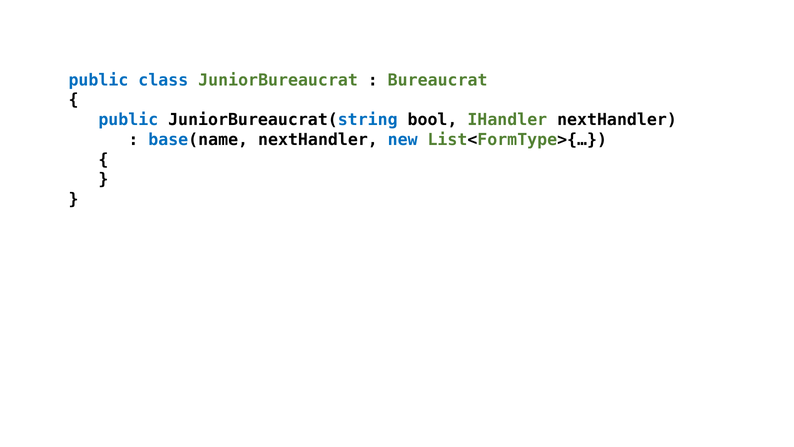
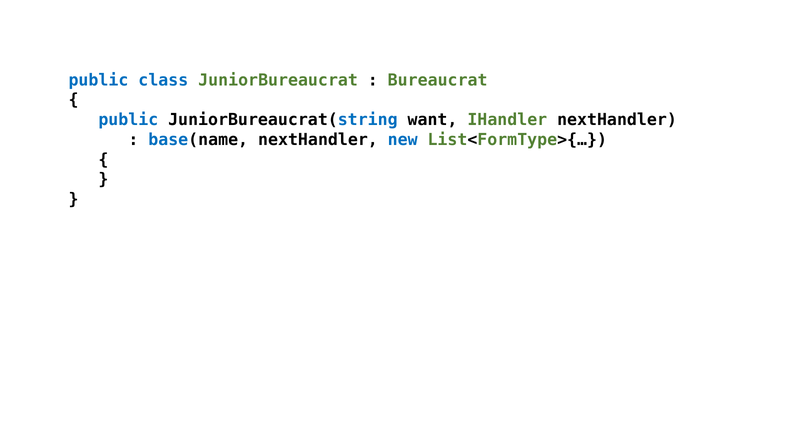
bool: bool -> want (432, 120)
